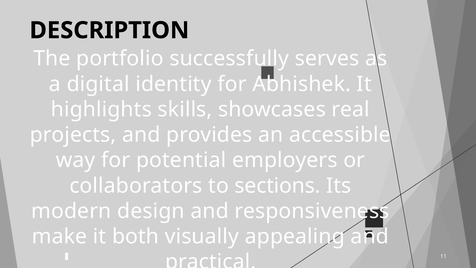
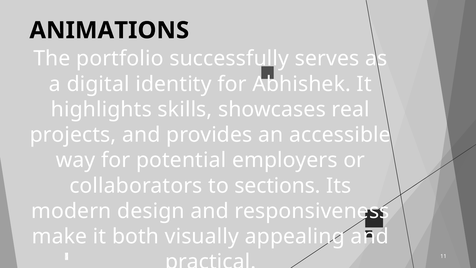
DESCRIPTION: DESCRIPTION -> ANIMATIONS (109, 30)
